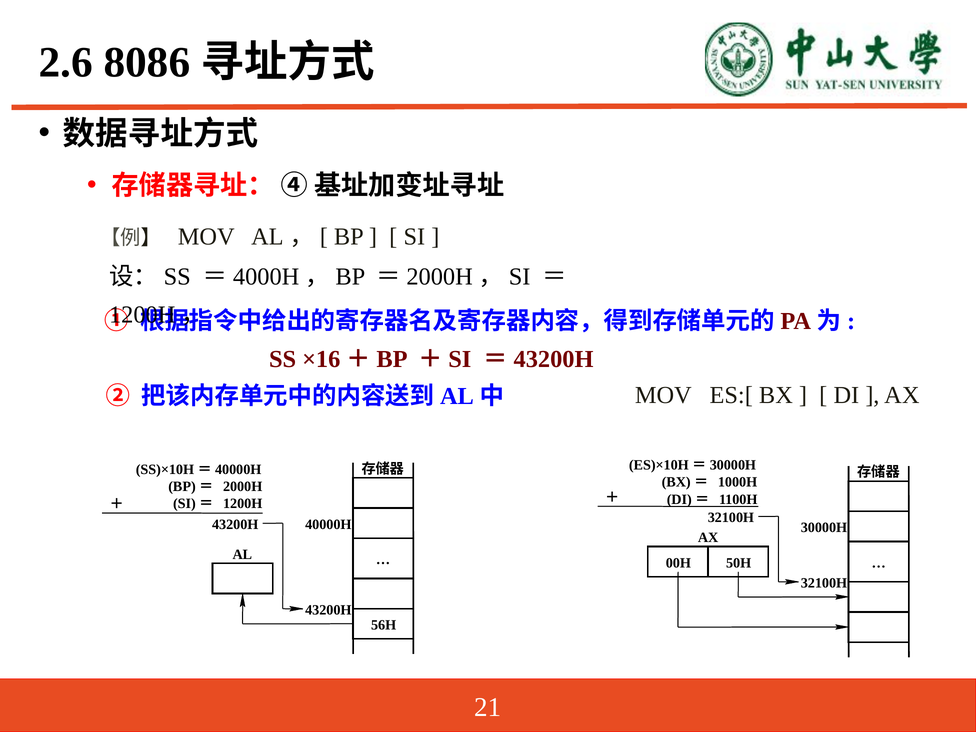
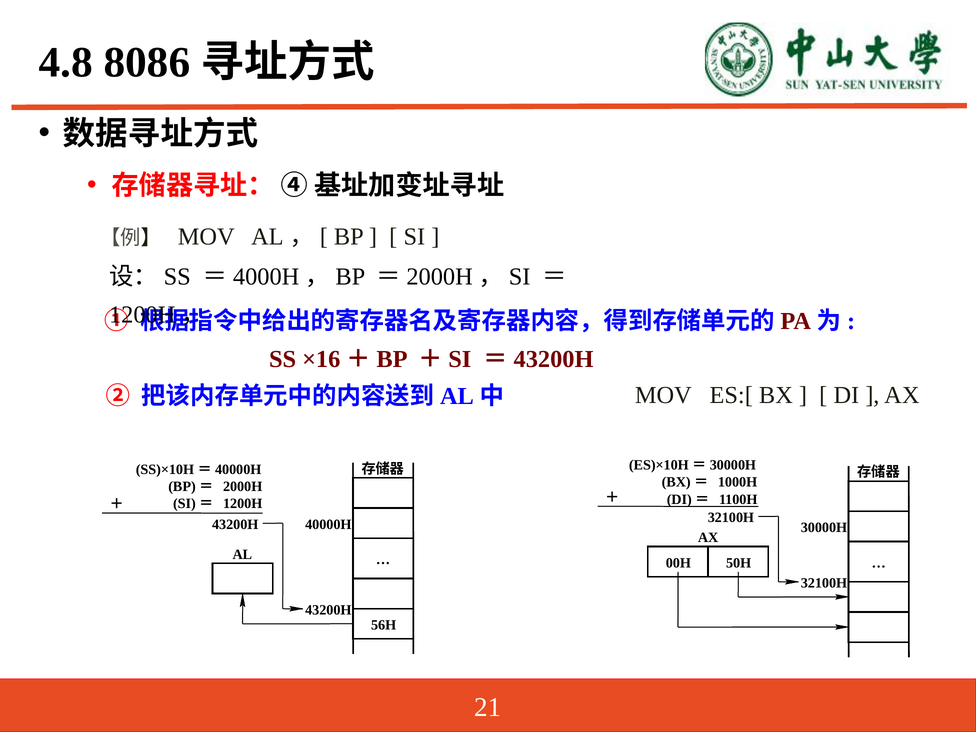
2.6: 2.6 -> 4.8 (66, 63)
